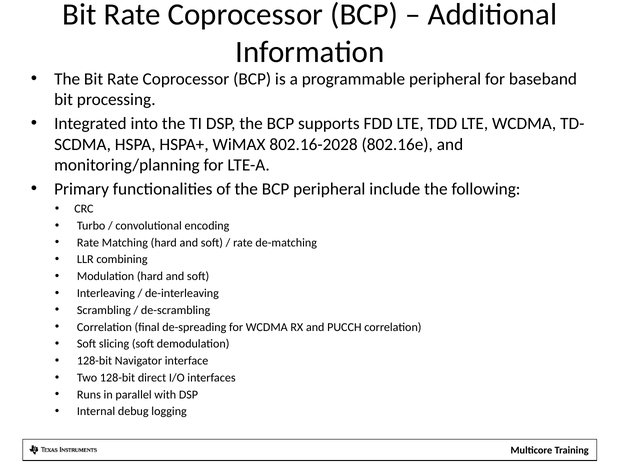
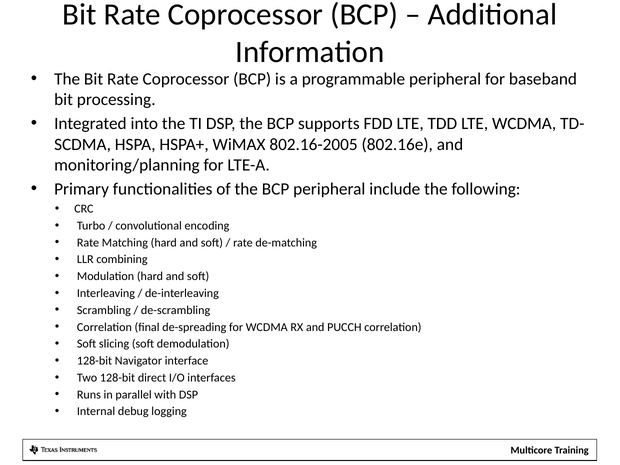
802.16-2028: 802.16-2028 -> 802.16-2005 (314, 144)
